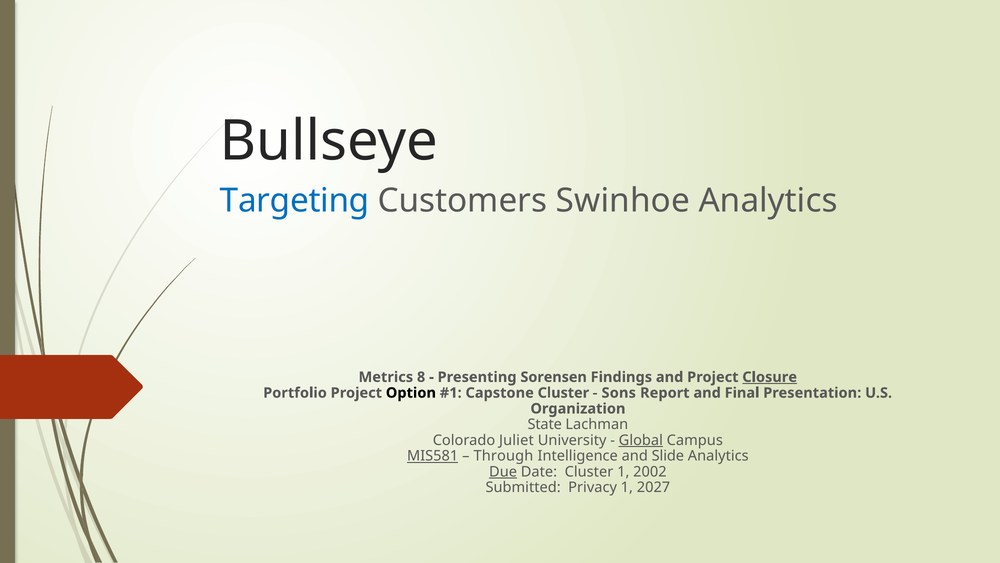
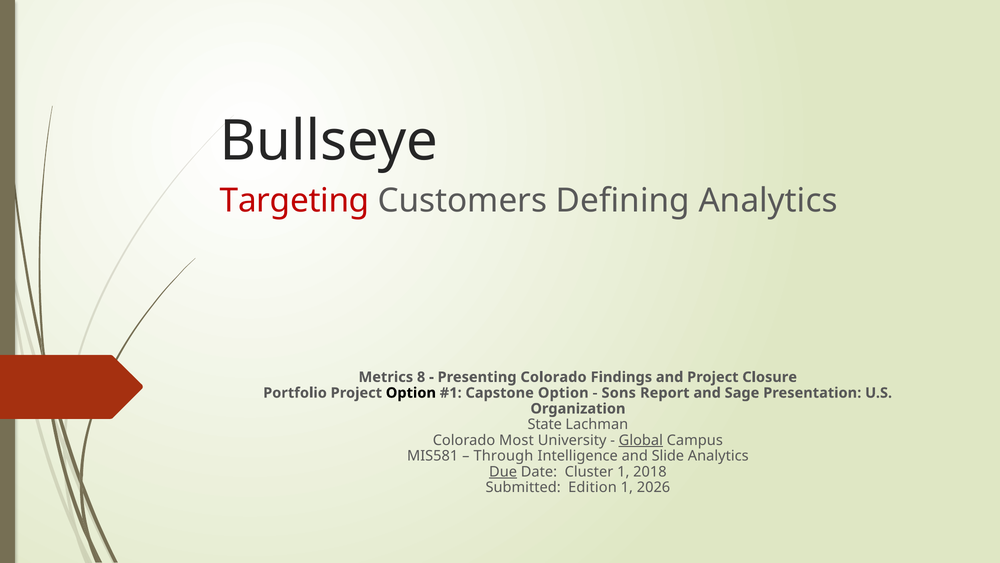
Targeting colour: blue -> red (295, 201)
Swinhoe: Swinhoe -> Defining (623, 201)
Presenting Sorensen: Sorensen -> Colorado (554, 377)
Closure underline: present -> none (770, 377)
Capstone Cluster: Cluster -> Option (563, 393)
Final: Final -> Sage (742, 393)
Juliet: Juliet -> Most (516, 440)
MIS581 underline: present -> none (433, 456)
2002: 2002 -> 2018 (650, 471)
Privacy: Privacy -> Edition (593, 487)
2027: 2027 -> 2026 (654, 487)
